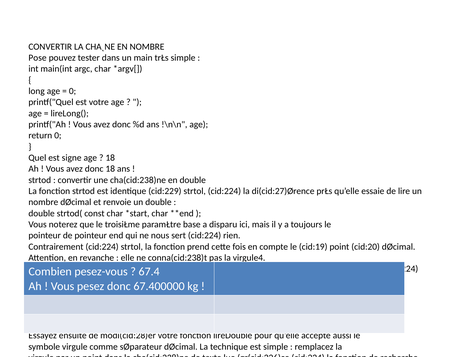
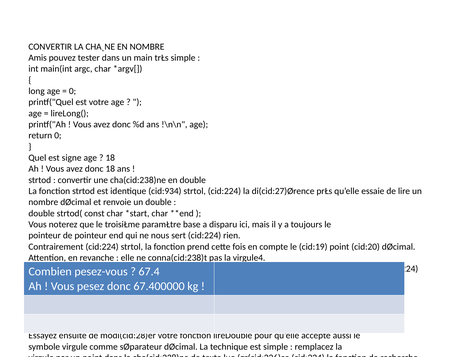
Pose: Pose -> Amis (38, 58)
cid:229: cid:229 -> cid:934 (165, 191)
